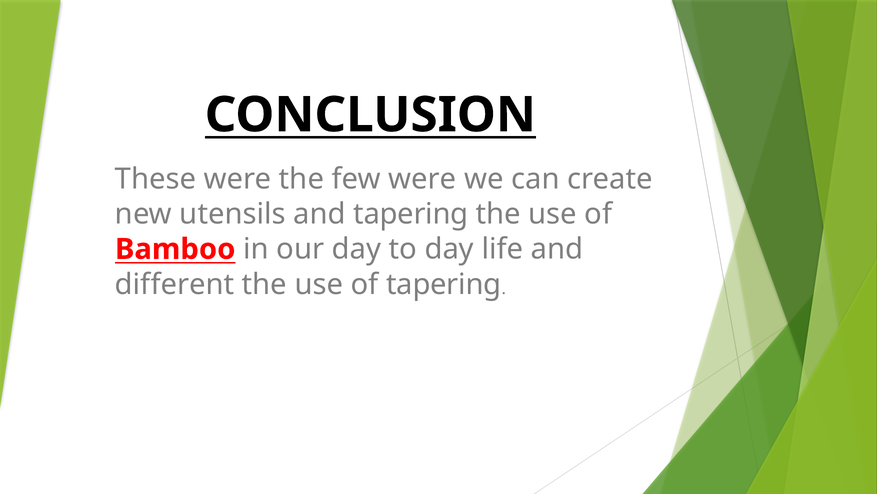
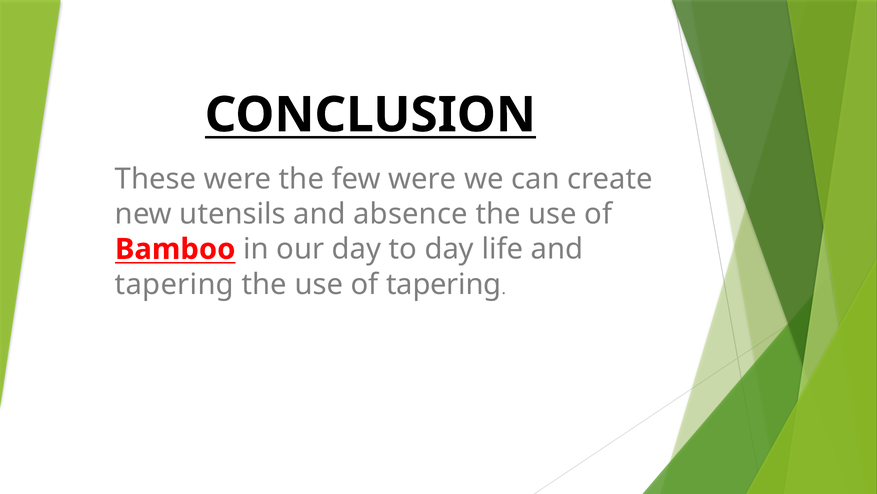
and tapering: tapering -> absence (411, 214)
different: different -> tapering (174, 284)
